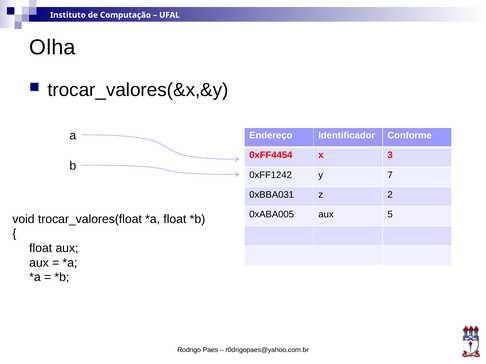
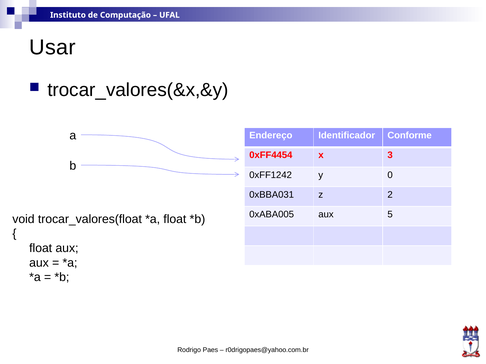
Olha: Olha -> Usar (52, 47)
7: 7 -> 0 (390, 175)
